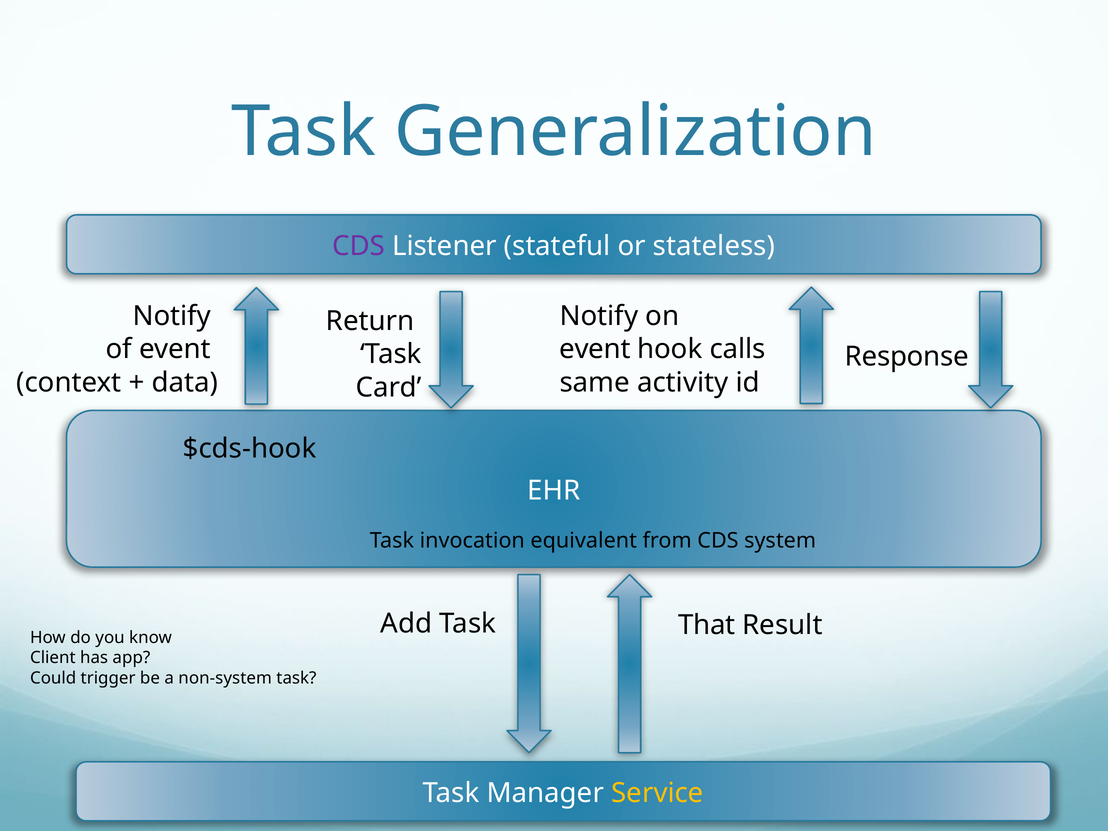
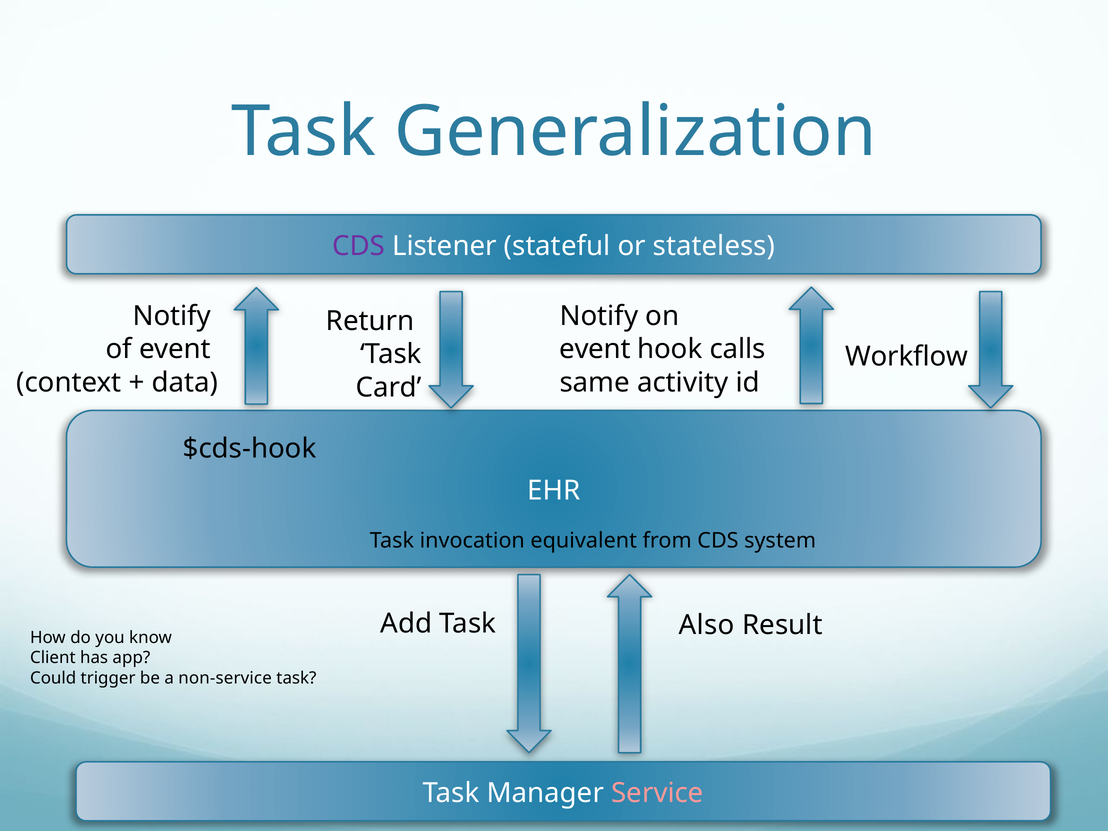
Response: Response -> Workflow (907, 357)
That: That -> Also (707, 625)
non-system: non-system -> non-service (225, 678)
Service colour: yellow -> pink (657, 793)
